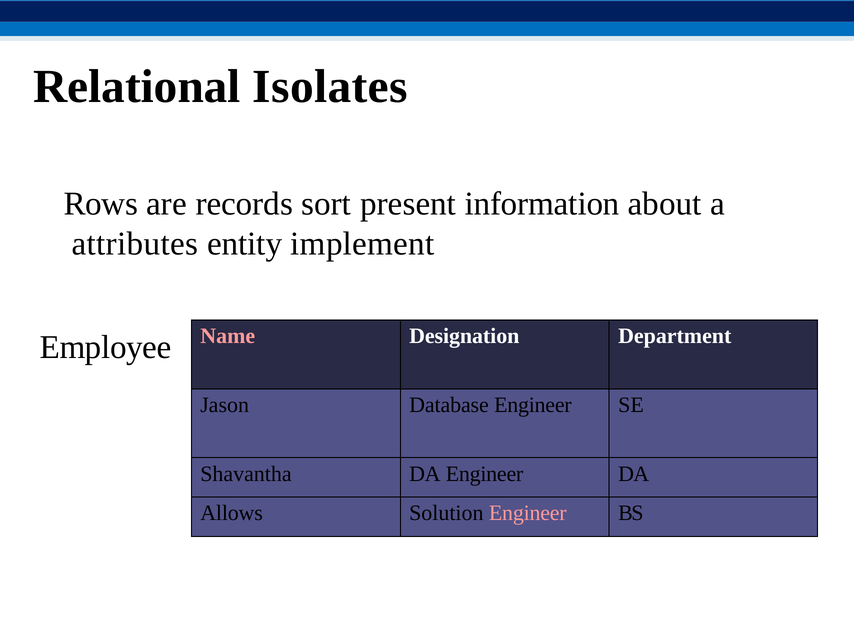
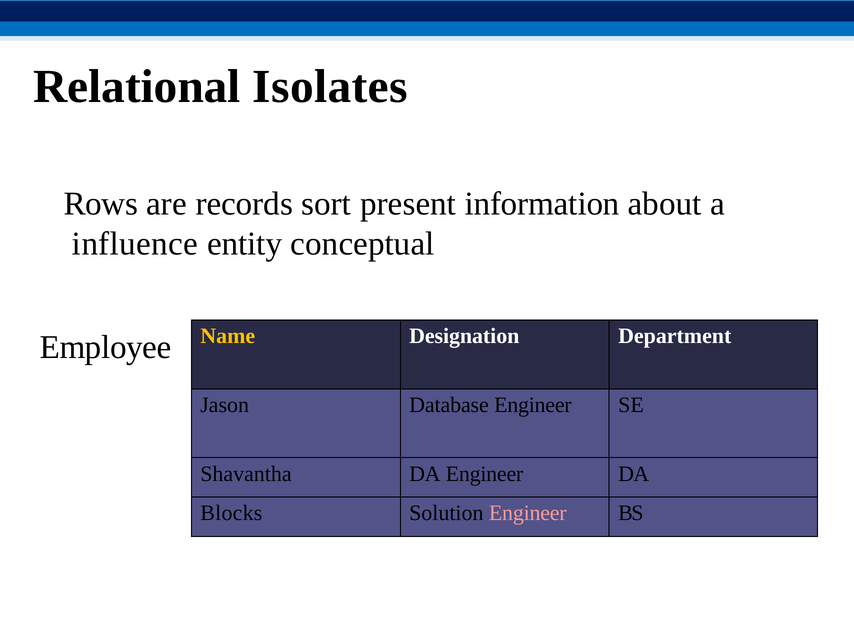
attributes: attributes -> influence (135, 244)
implement: implement -> conceptual (363, 244)
Name colour: pink -> yellow (228, 336)
Allows: Allows -> Blocks (231, 513)
